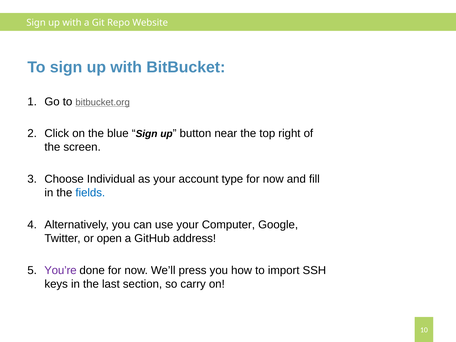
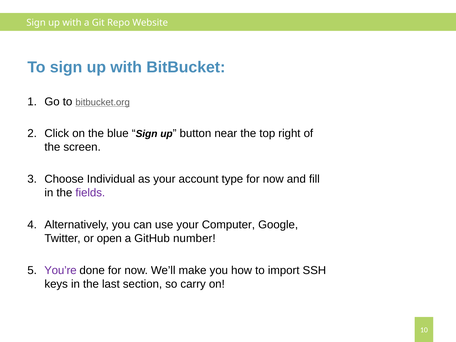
fields colour: blue -> purple (90, 193)
address: address -> number (194, 238)
press: press -> make (193, 270)
